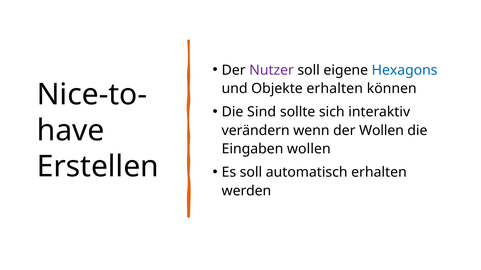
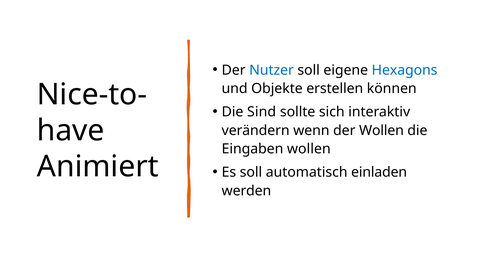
Nutzer colour: purple -> blue (272, 70)
Objekte erhalten: erhalten -> erstellen (335, 89)
Erstellen: Erstellen -> Animiert (98, 167)
automatisch erhalten: erhalten -> einladen (379, 173)
